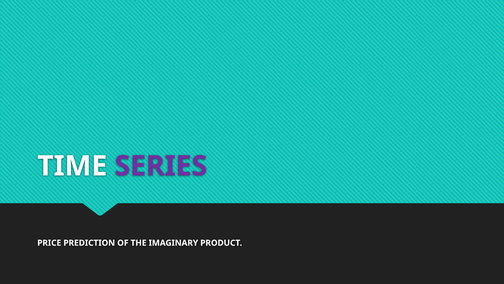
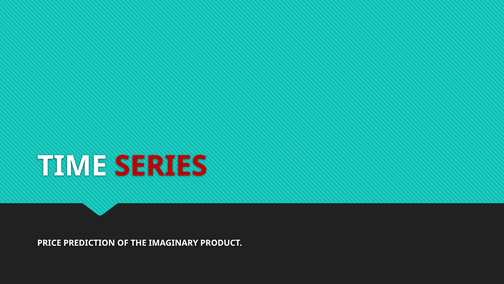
SERIES colour: purple -> red (161, 166)
